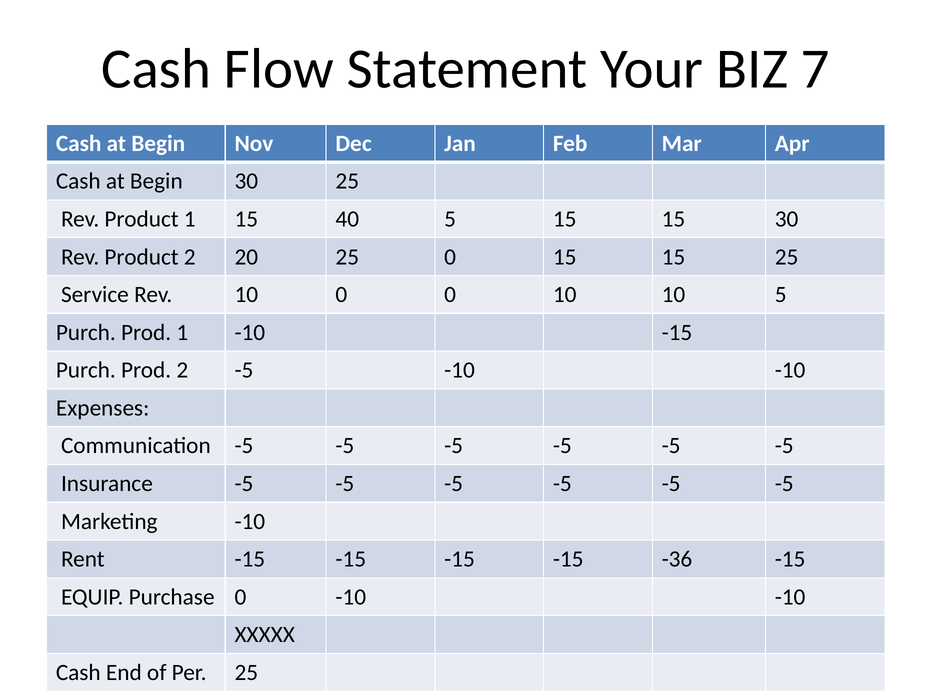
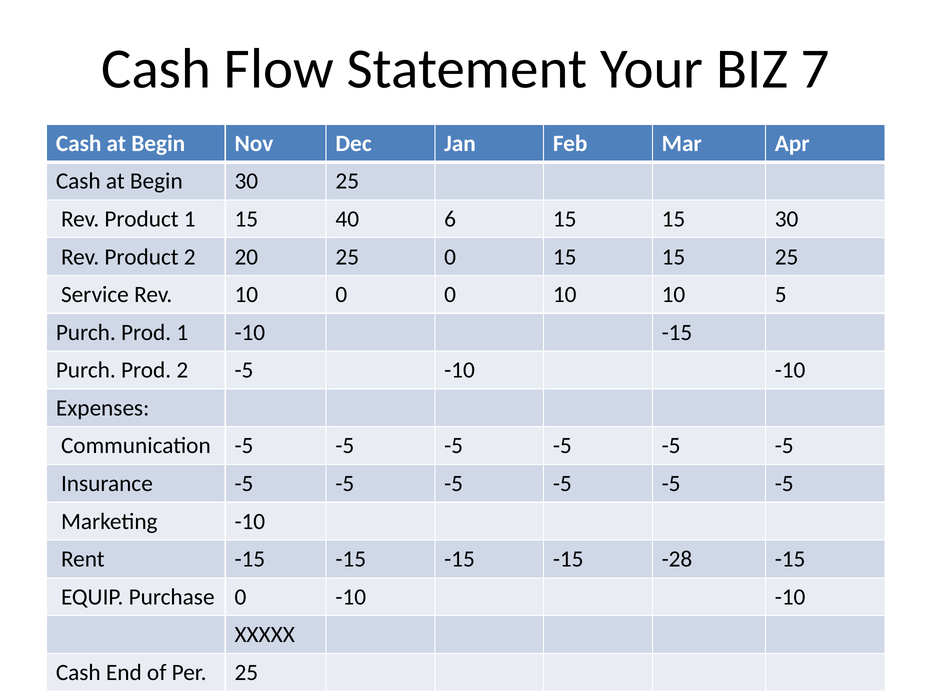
40 5: 5 -> 6 (450, 219)
-36: -36 -> -28 (677, 559)
